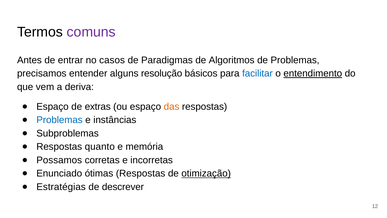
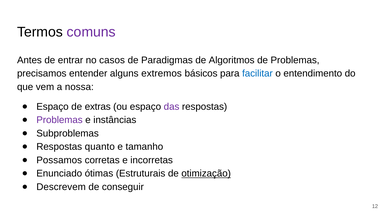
resolução: resolução -> extremos (162, 73)
entendimento underline: present -> none (313, 73)
deriva: deriva -> nossa (79, 87)
das colour: orange -> purple (172, 107)
Problemas colour: blue -> purple (60, 120)
memória: memória -> tamanho (144, 147)
ótimas Respostas: Respostas -> Estruturais (141, 173)
Estratégias: Estratégias -> Descrevem (61, 187)
descrever: descrever -> conseguir (123, 187)
